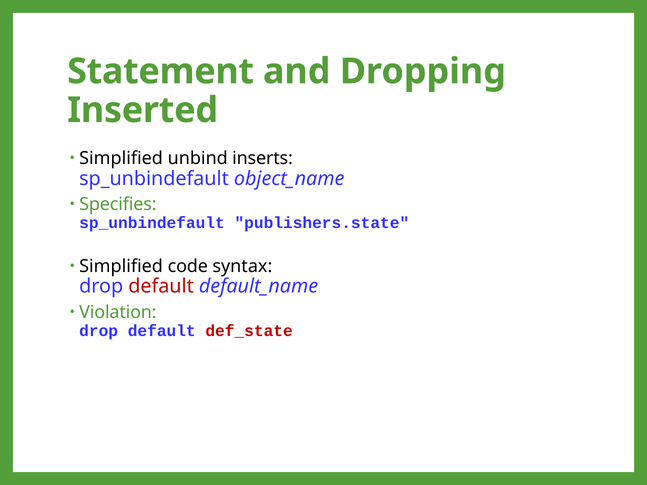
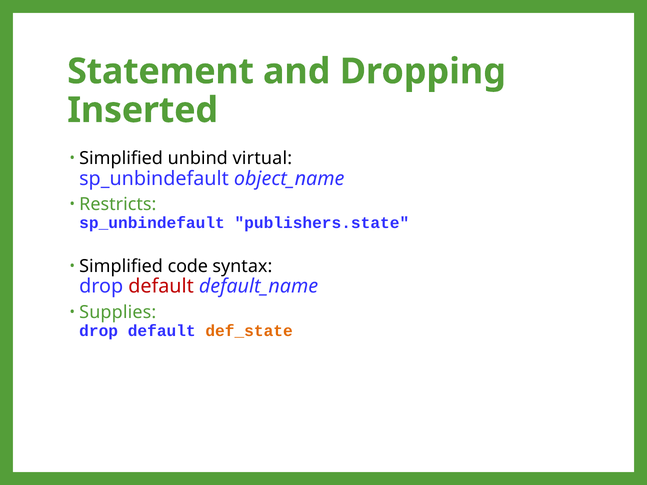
inserts: inserts -> virtual (262, 158)
Specifies: Specifies -> Restricts (118, 205)
Violation: Violation -> Supplies (118, 312)
def_state colour: red -> orange (249, 331)
